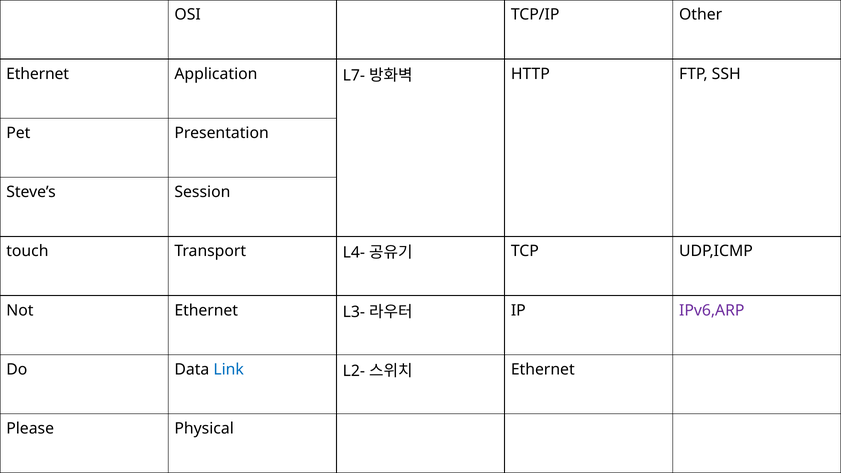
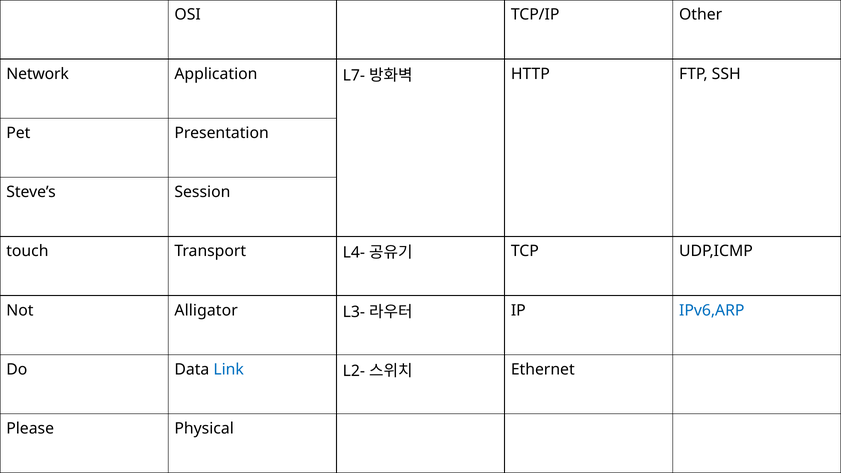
Ethernet: Ethernet -> Network (38, 74)
Not Ethernet: Ethernet -> Alligator (206, 310)
IPv6,ARP colour: purple -> blue (712, 310)
